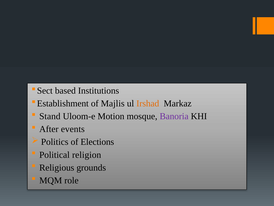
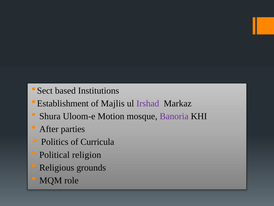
Irshad colour: orange -> purple (148, 103)
Stand: Stand -> Shura (50, 116)
events: events -> parties (73, 129)
Elections: Elections -> Curricula (97, 142)
